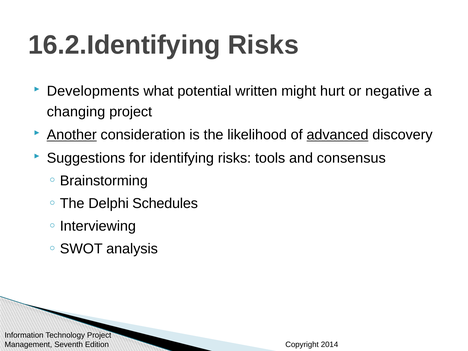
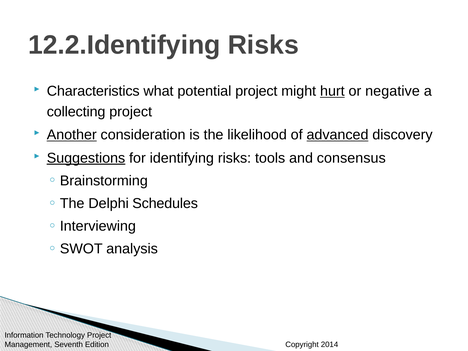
16.2.Identifying: 16.2.Identifying -> 12.2.Identifying (124, 45)
Developments: Developments -> Characteristics (93, 91)
potential written: written -> project (256, 91)
hurt underline: none -> present (332, 91)
changing: changing -> collecting (76, 112)
Suggestions underline: none -> present (86, 158)
